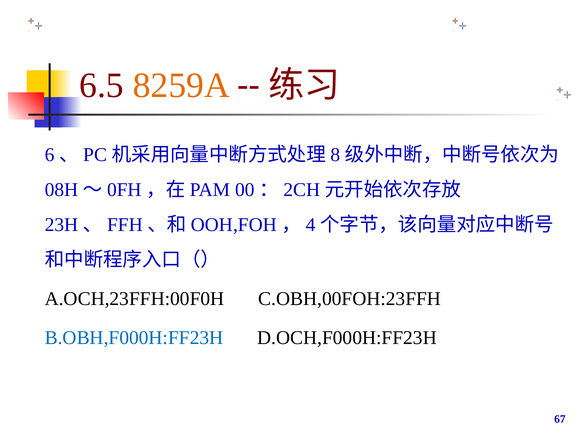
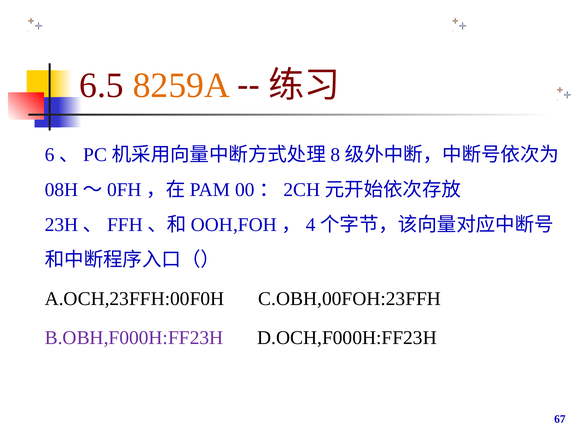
B.OBH,F000H:FF23H colour: blue -> purple (134, 338)
